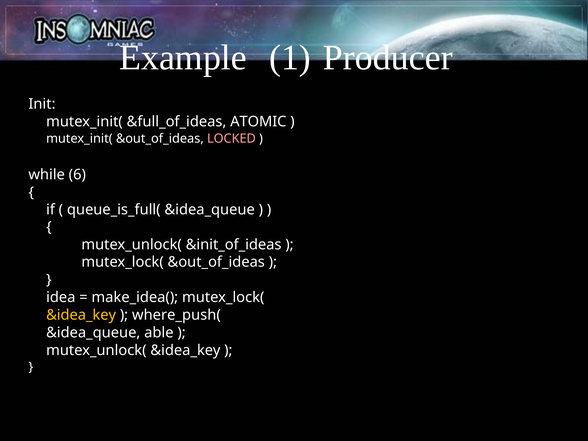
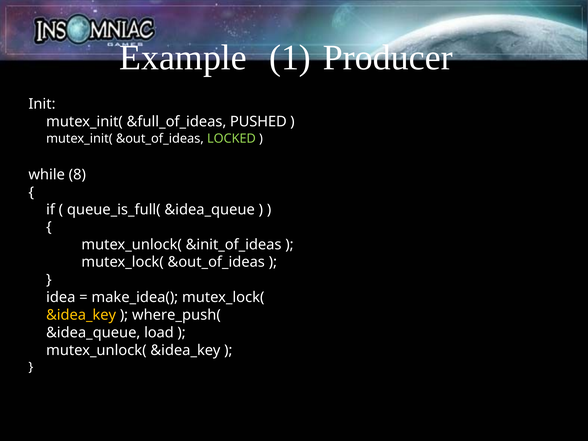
ATOMIC: ATOMIC -> PUSHED (258, 122)
LOCKED colour: pink -> light green (231, 139)
6: 6 -> 8 (77, 175)
able: able -> load (159, 333)
